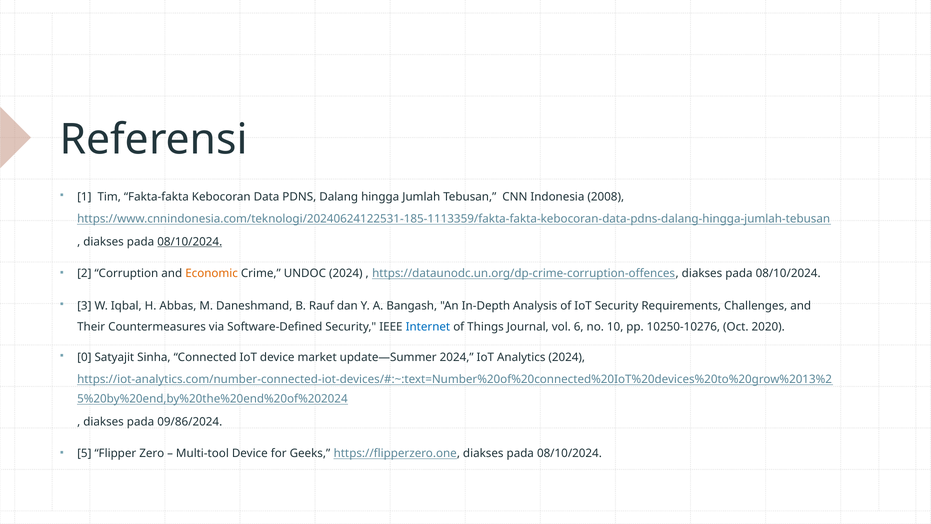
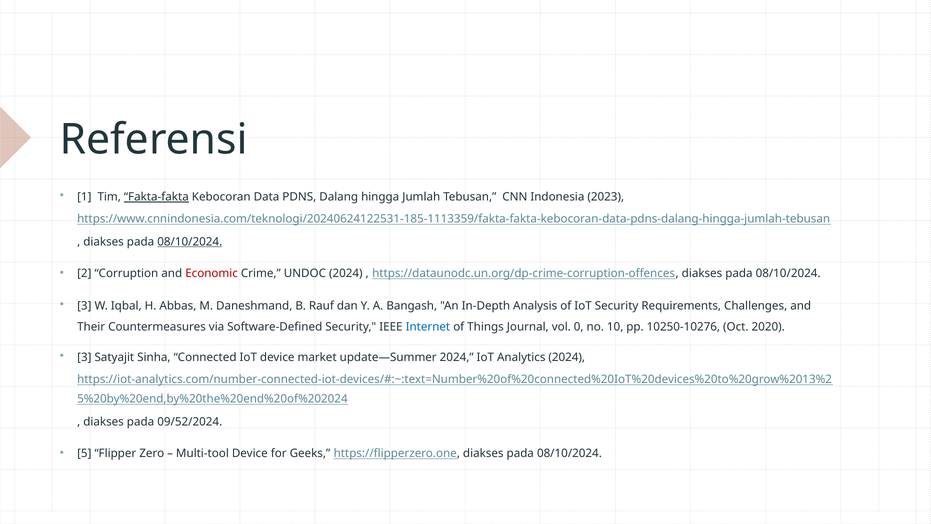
Fakta-fakta underline: none -> present (156, 197)
2008: 2008 -> 2023 (606, 197)
Economic colour: orange -> red (212, 273)
6: 6 -> 0 (579, 327)
0: 0 -> 3 (84, 357)
09/86/2024: 09/86/2024 -> 09/52/2024 (190, 422)
